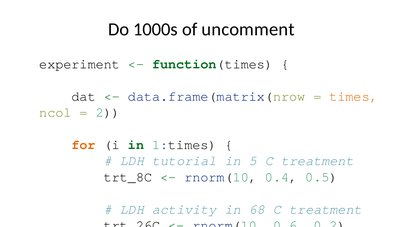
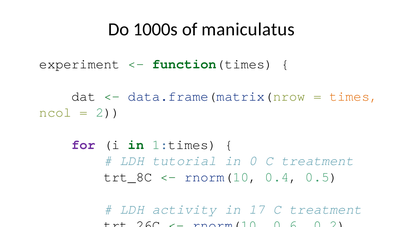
uncomment: uncomment -> maniculatus (248, 29)
for colour: orange -> purple (84, 145)
5: 5 -> 0 (253, 161)
68: 68 -> 17 (257, 209)
